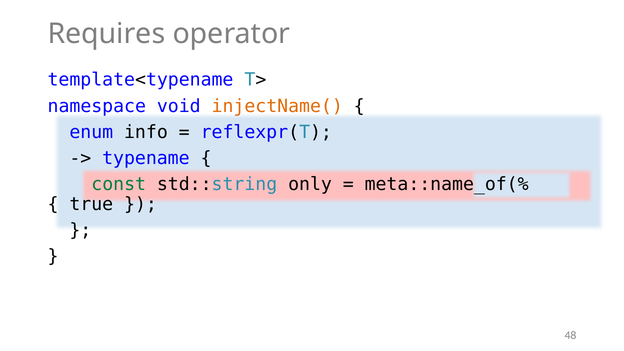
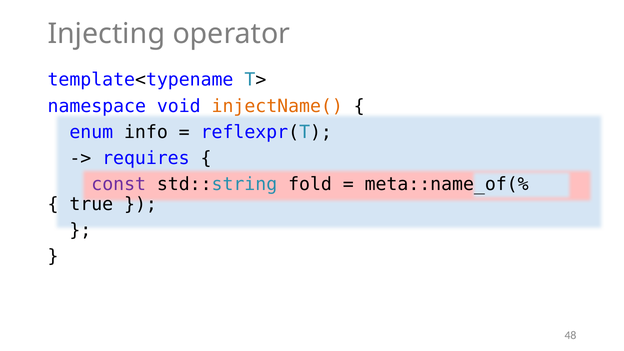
Requires: Requires -> Injecting (106, 34)
typename: typename -> requires (146, 158)
const colour: green -> purple (119, 184)
only: only -> fold (310, 184)
